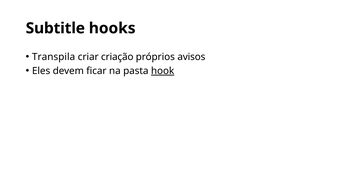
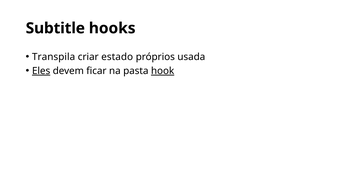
criação: criação -> estado (117, 57)
avisos: avisos -> usada (191, 57)
Eles underline: none -> present (41, 71)
